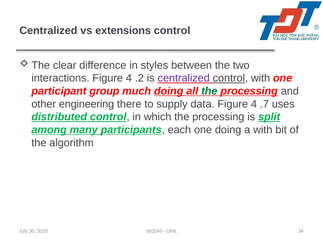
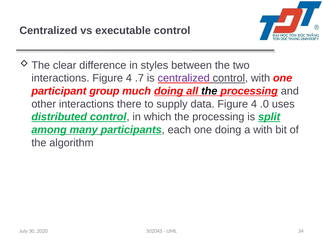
extensions: extensions -> executable (123, 31)
.2: .2 -> .7 (139, 78)
the colour: green -> black (209, 91)
other engineering: engineering -> interactions (86, 104)
.7: .7 -> .0 (264, 104)
